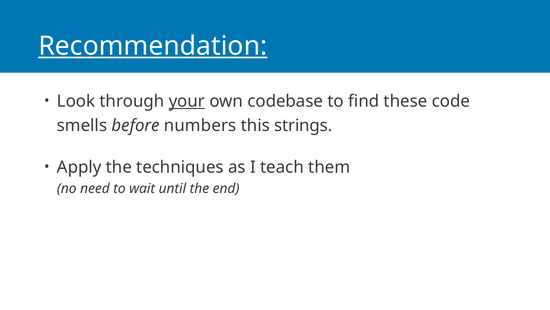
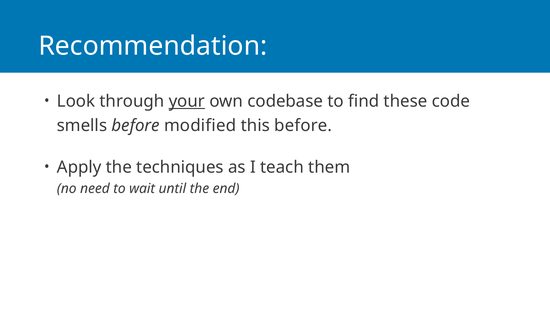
Recommendation underline: present -> none (153, 46)
numbers: numbers -> modified (200, 125)
this strings: strings -> before (303, 125)
